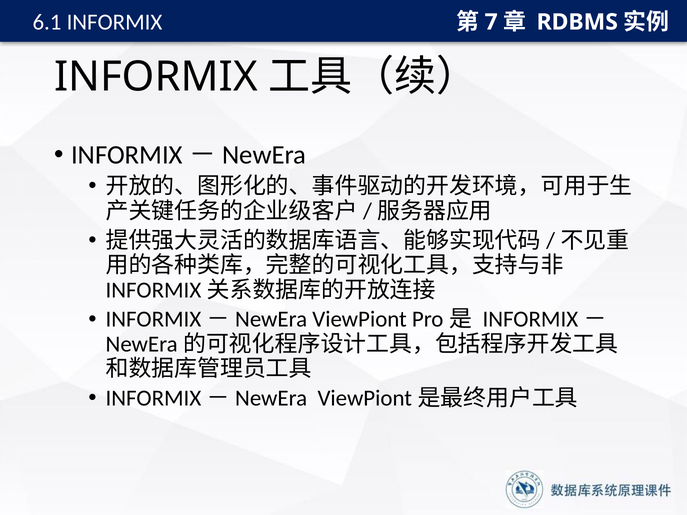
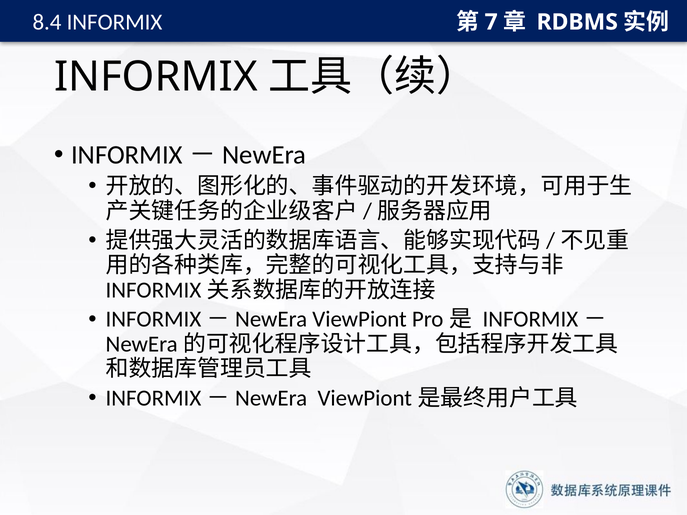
6.1: 6.1 -> 8.4 (47, 22)
